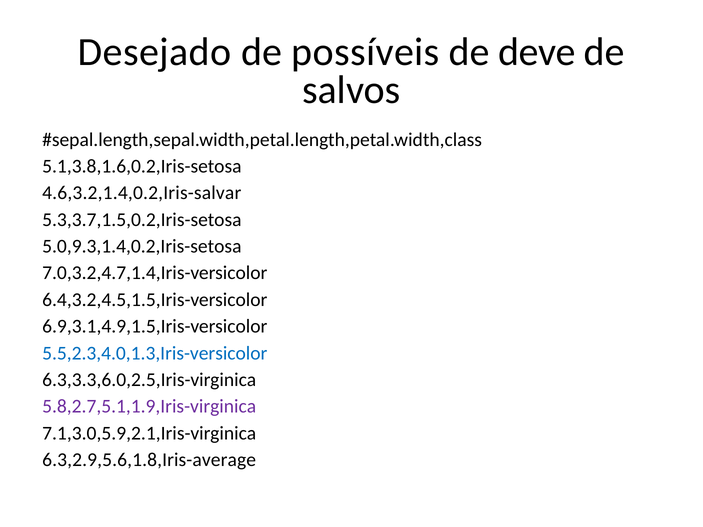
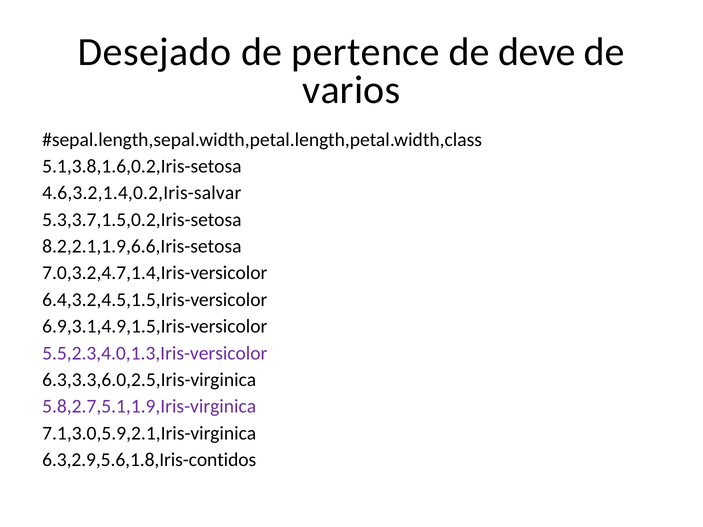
possíveis: possíveis -> pertence (365, 52)
salvos: salvos -> varios (351, 90)
5.0,9.3,1.4,0.2,Iris-setosa: 5.0,9.3,1.4,0.2,Iris-setosa -> 8.2,2.1,1.9,6.6,Iris-setosa (142, 246)
5.5,2.3,4.0,1.3,Iris-versicolor colour: blue -> purple (155, 353)
6.3,2.9,5.6,1.8,Iris-average: 6.3,2.9,5.6,1.8,Iris-average -> 6.3,2.9,5.6,1.8,Iris-contidos (149, 460)
